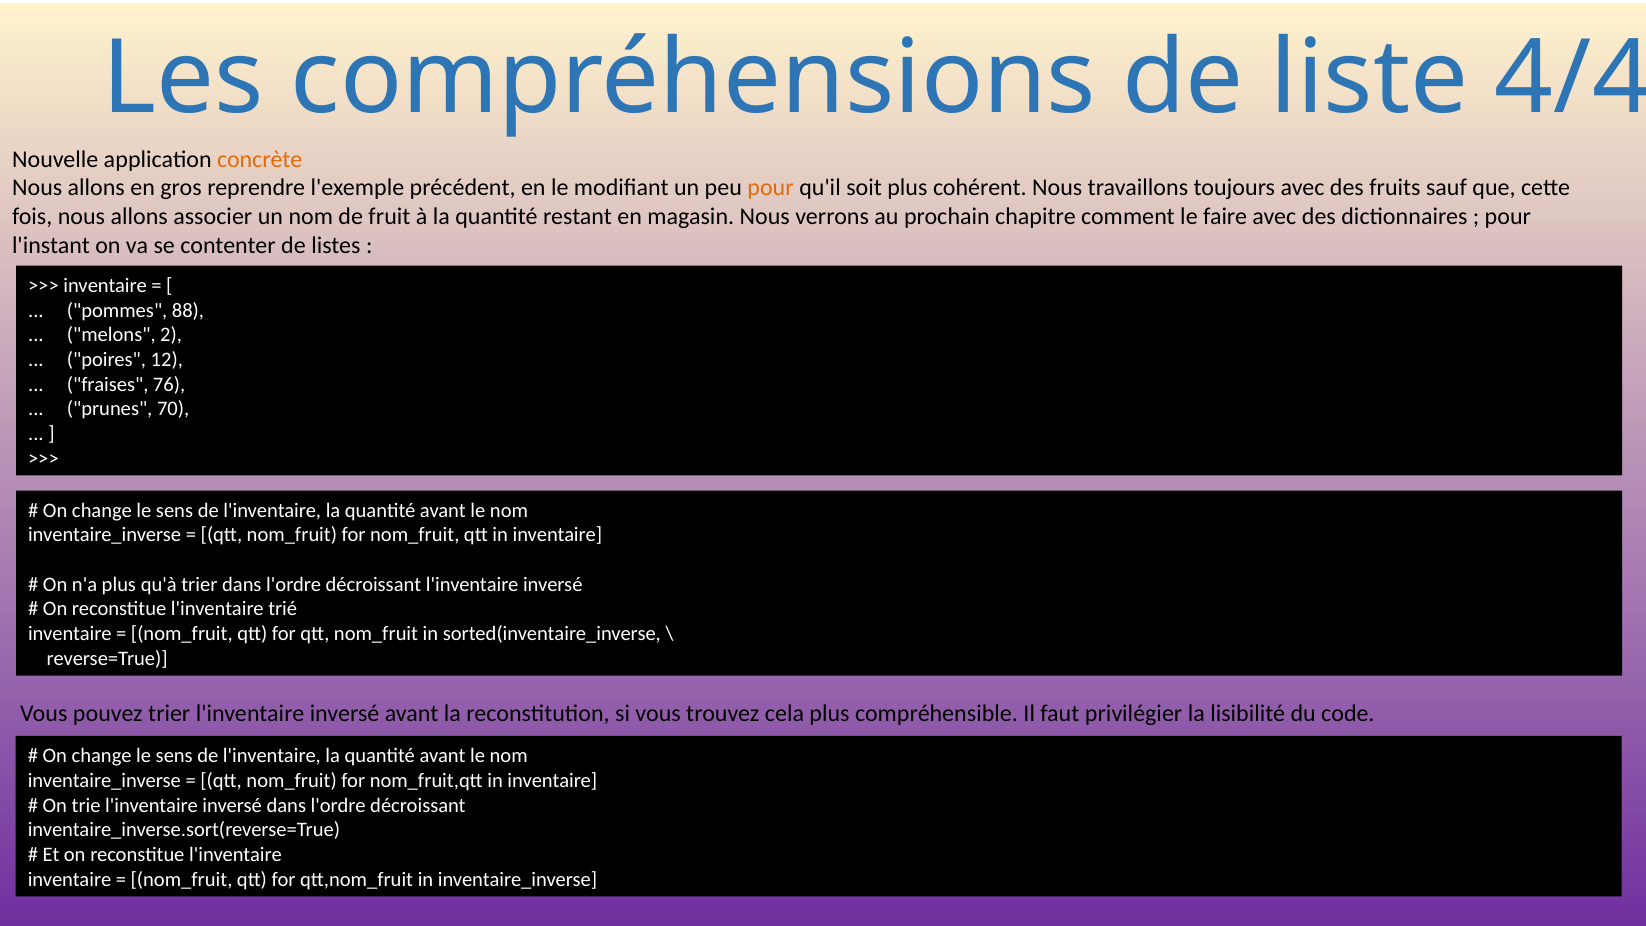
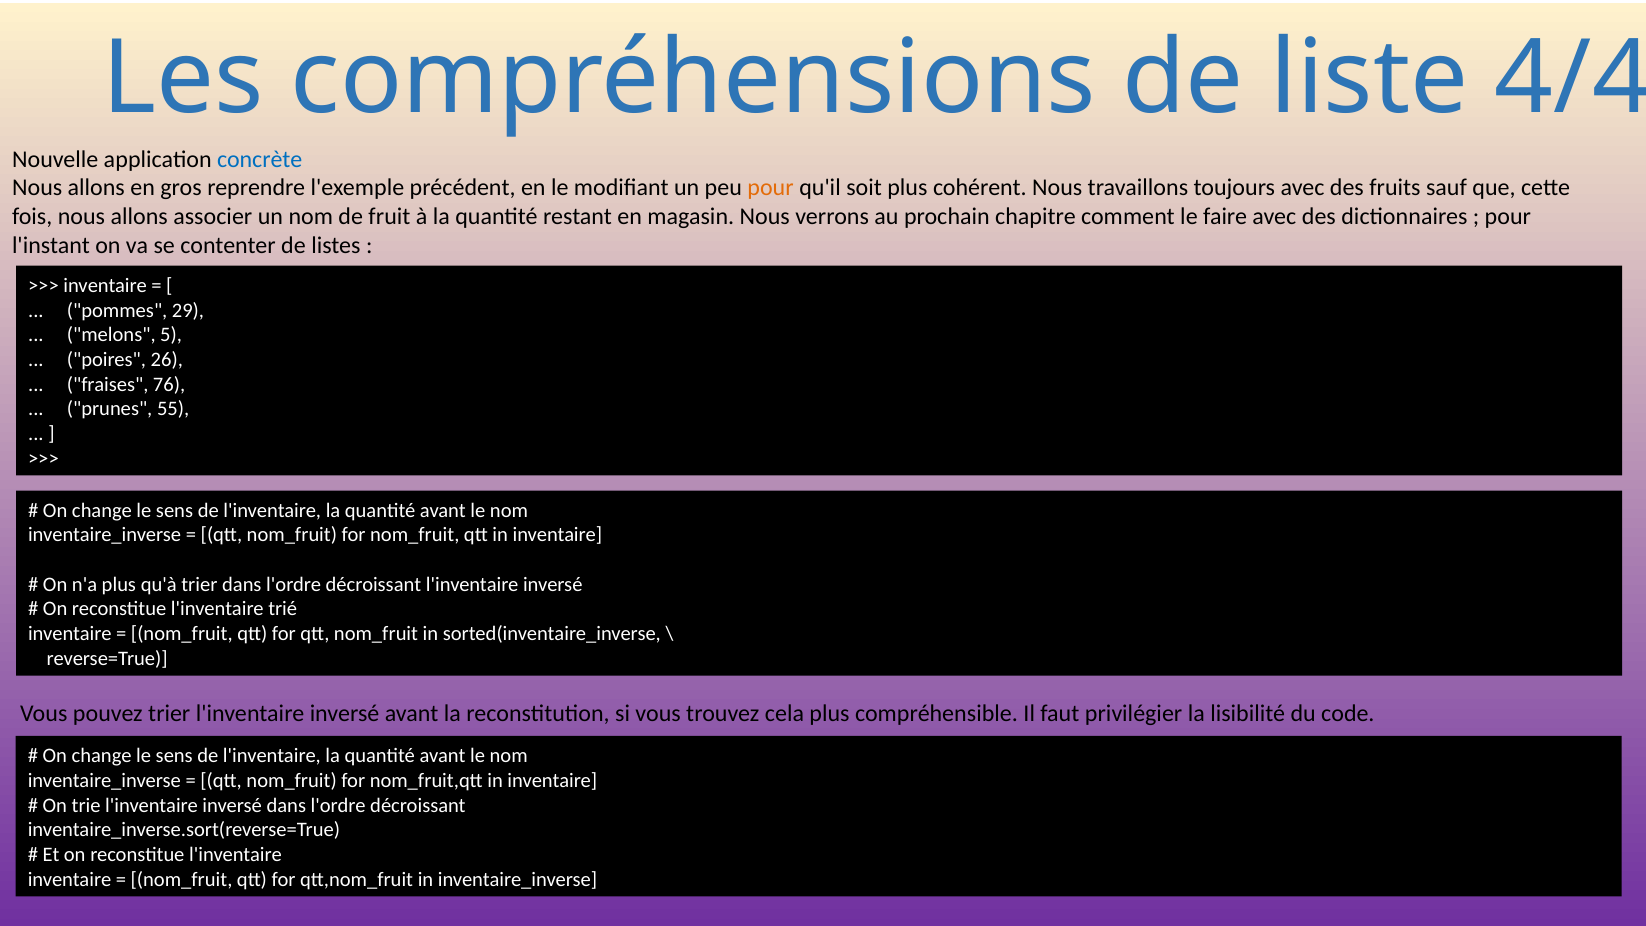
concrète colour: orange -> blue (260, 159)
88: 88 -> 29 (188, 310)
2: 2 -> 5 (171, 335)
12: 12 -> 26 (167, 360)
70: 70 -> 55 (173, 409)
